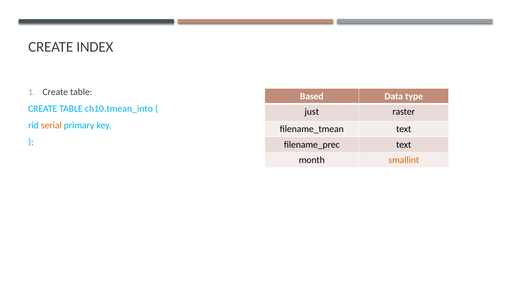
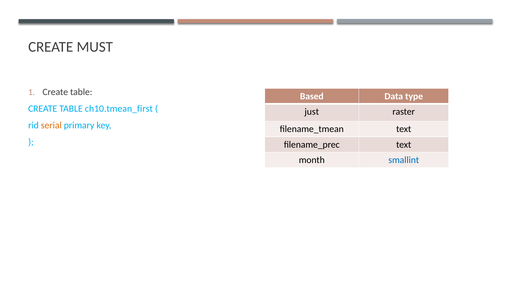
INDEX: INDEX -> MUST (95, 47)
ch10.tmean_into: ch10.tmean_into -> ch10.tmean_first (119, 109)
smallint colour: orange -> blue (404, 160)
